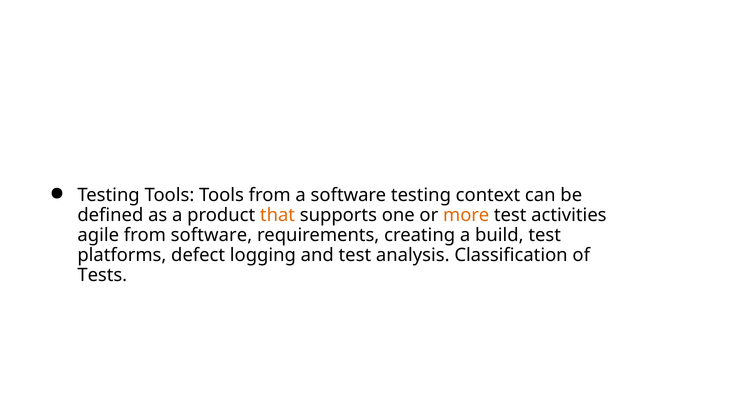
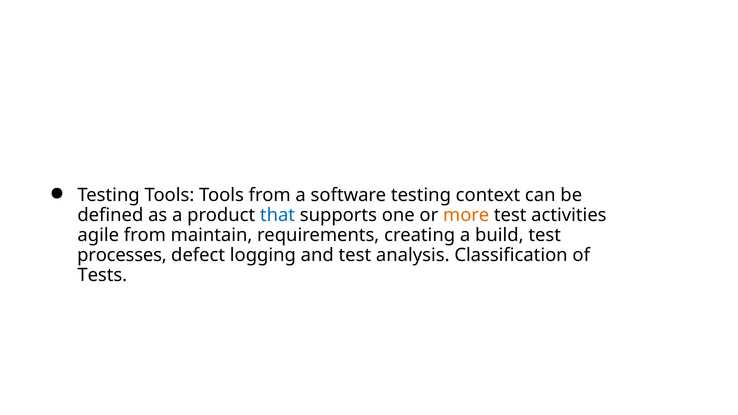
that colour: orange -> blue (278, 215)
from software: software -> maintain (212, 235)
platforms: platforms -> processes (122, 255)
